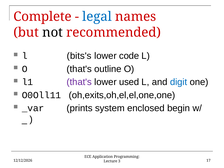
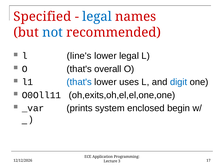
Complete: Complete -> Specified (42, 17)
not colour: black -> blue (53, 32)
bits's: bits's -> line's (79, 56)
lower code: code -> legal (129, 56)
outline: outline -> overall (108, 69)
that's colour: purple -> blue (79, 82)
used: used -> uses (129, 82)
